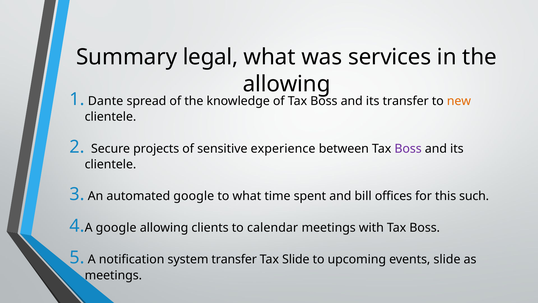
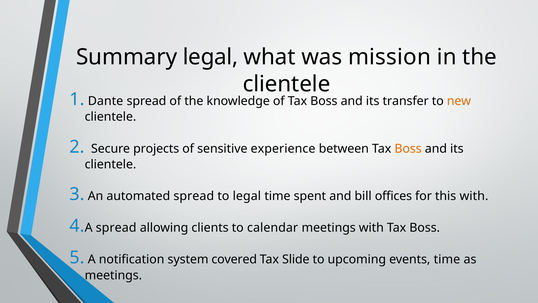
services: services -> mission (389, 57)
allowing: allowing -> clientele (287, 84)
Boss colour: purple -> orange (408, 148)
automated google: google -> spread (194, 196)
to what: what -> legal (247, 196)
this such: such -> with (474, 196)
A google: google -> spread (116, 228)
system transfer: transfer -> covered (234, 259)
events slide: slide -> time (447, 259)
